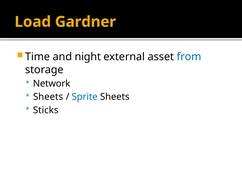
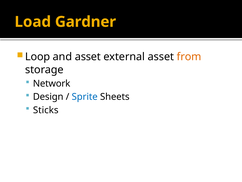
Time: Time -> Loop (38, 57)
and night: night -> asset (88, 57)
from colour: blue -> orange (189, 57)
Sheets: Sheets -> Design (48, 97)
